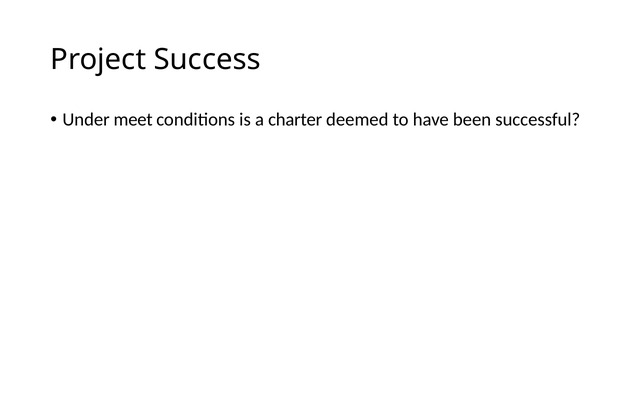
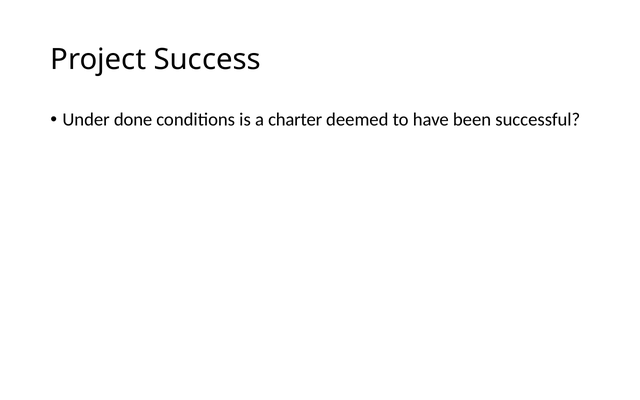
meet: meet -> done (133, 120)
